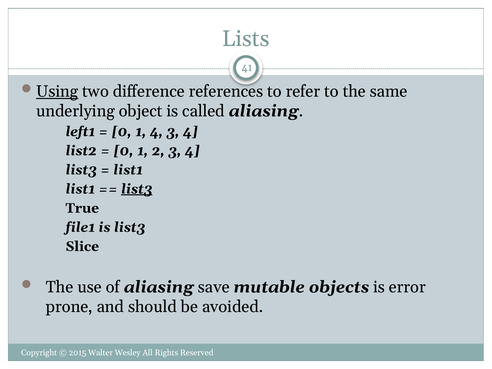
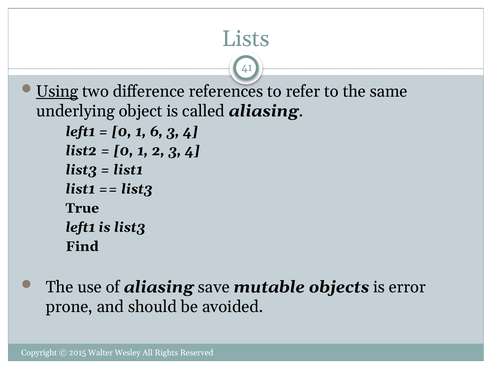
1 4: 4 -> 6 (156, 132)
list3 underline: present -> none (137, 189)
file1: file1 -> left1 (80, 227)
Slice: Slice -> Find (82, 246)
